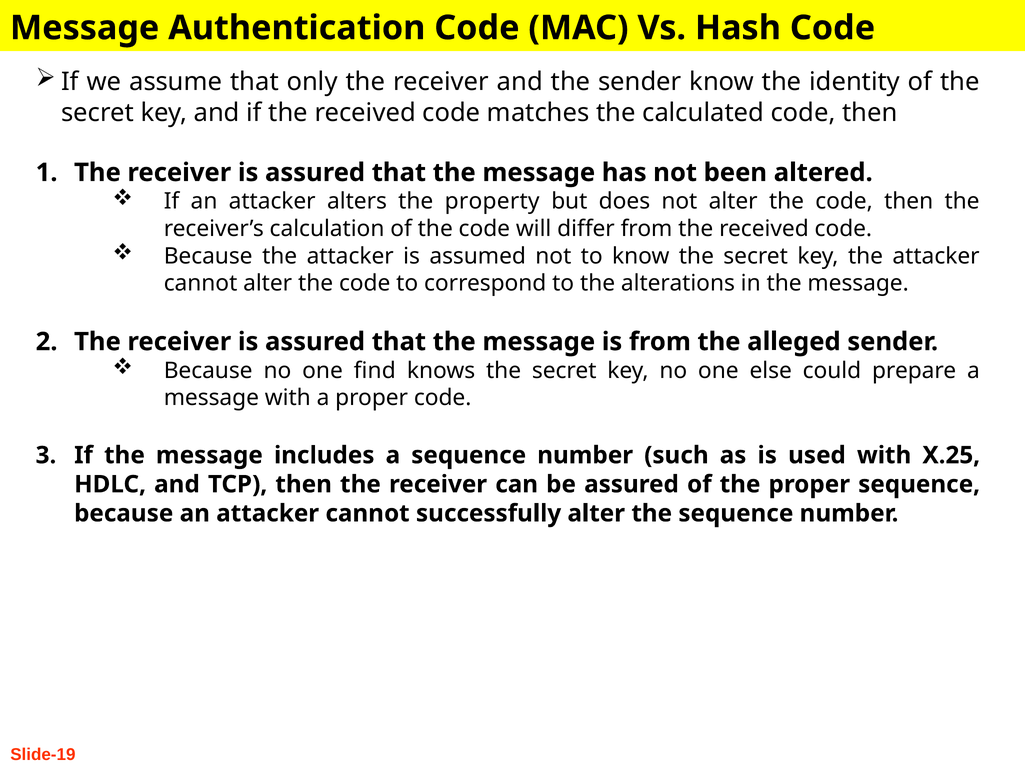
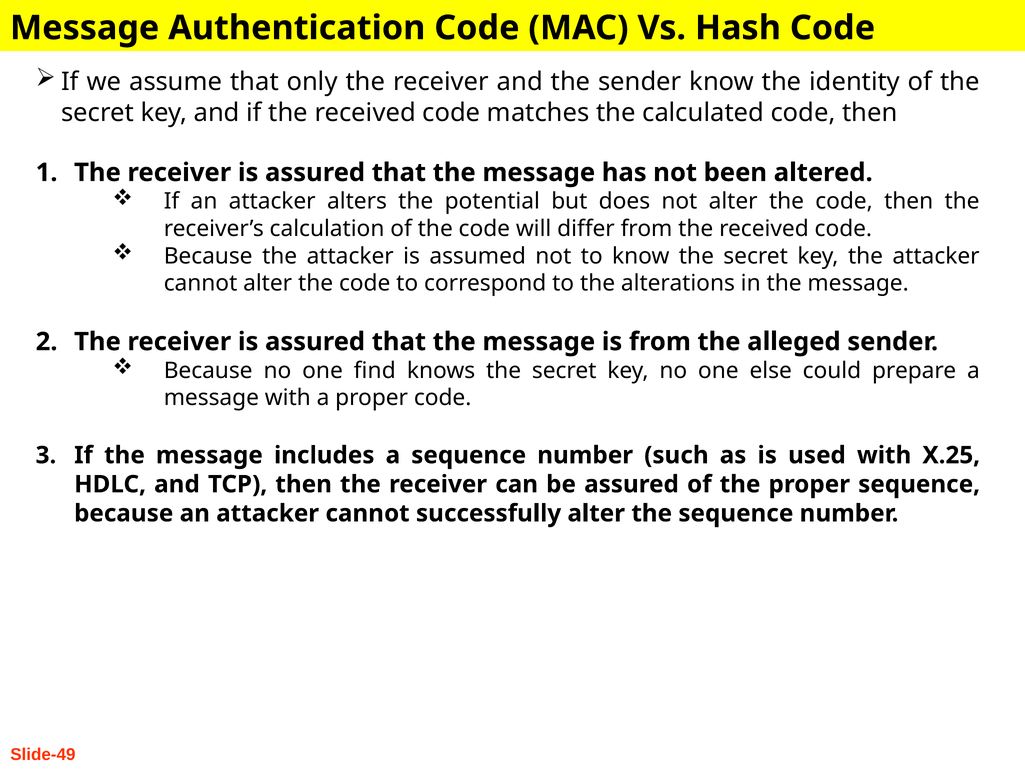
property: property -> potential (492, 201)
Slide-19: Slide-19 -> Slide-49 (43, 755)
